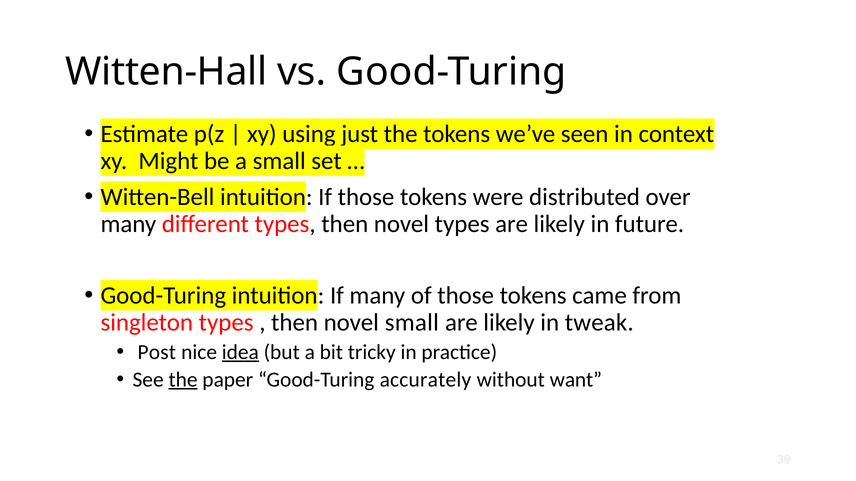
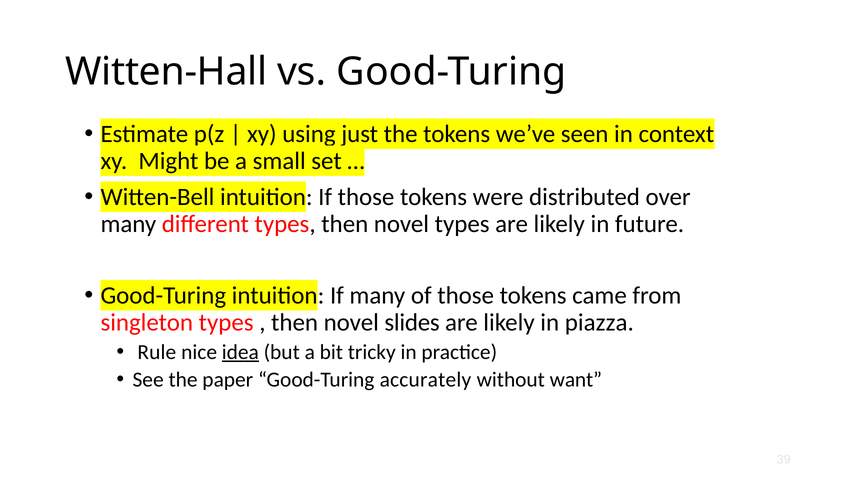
novel small: small -> slides (412, 323)
tweak: tweak -> piazza (599, 323)
Post: Post -> Rule (157, 352)
the underline: present -> none (183, 380)
